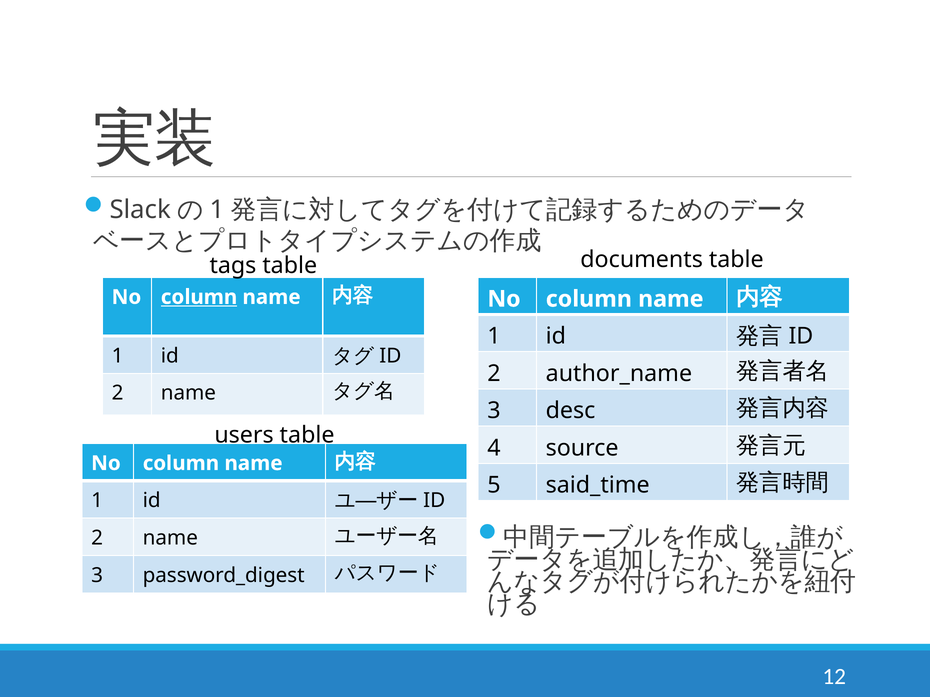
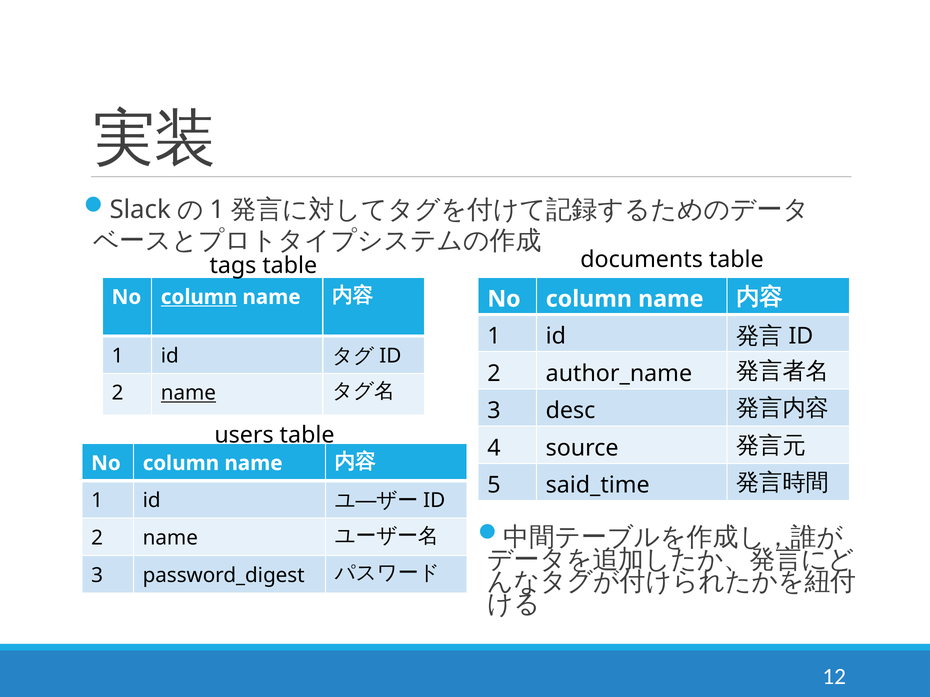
name underline: none -> present (188, 393)
